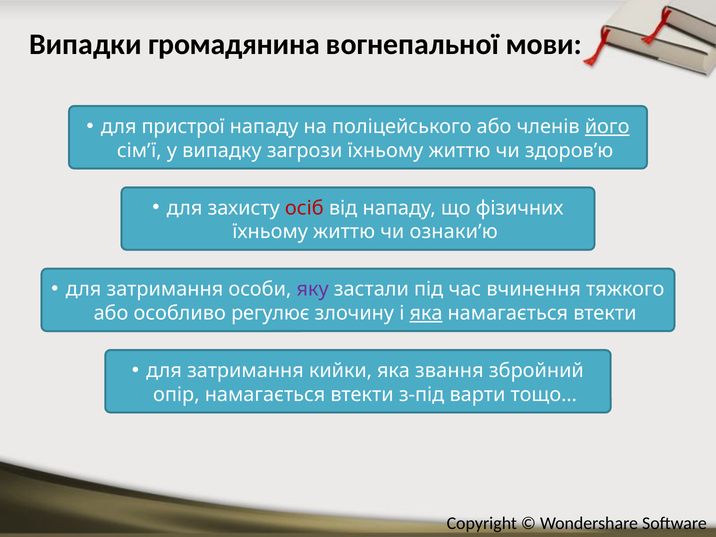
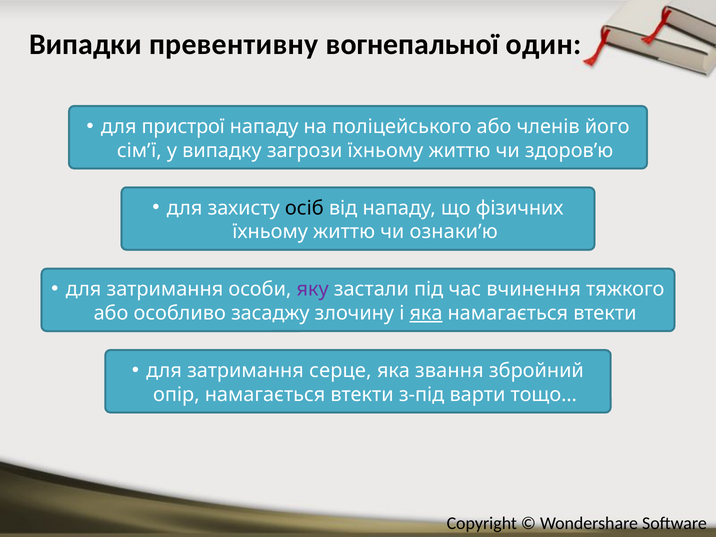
громадянина: громадянина -> превентивну (234, 45)
мови: мови -> один (544, 45)
його underline: present -> none (607, 127)
осіб colour: red -> black (304, 208)
регулює: регулює -> засаджу (270, 313)
кийки: кийки -> серце (340, 371)
